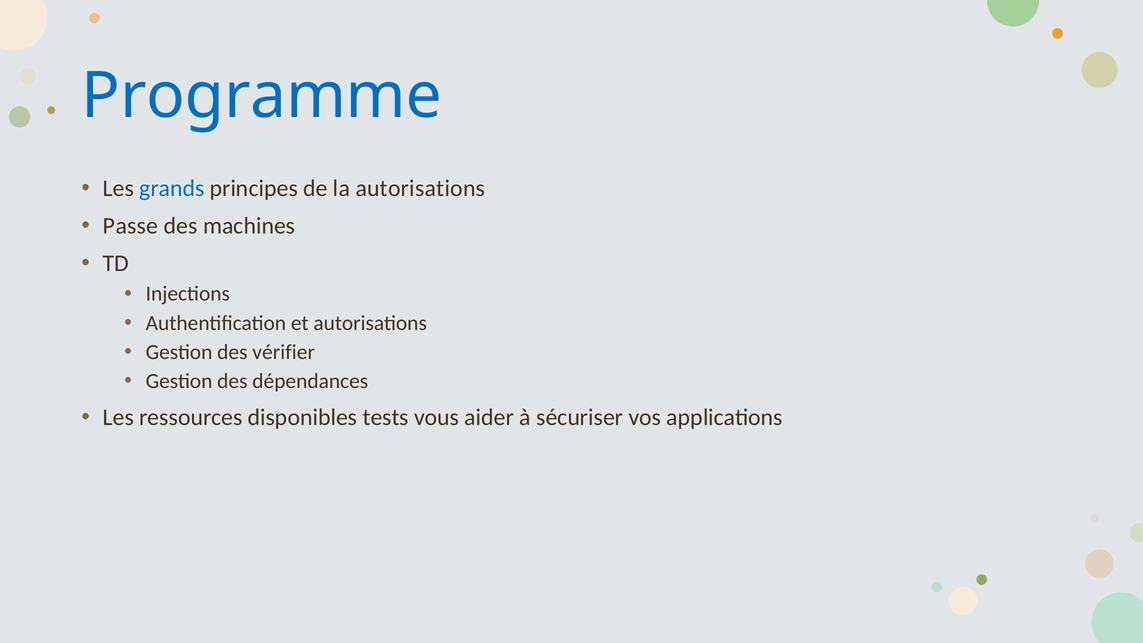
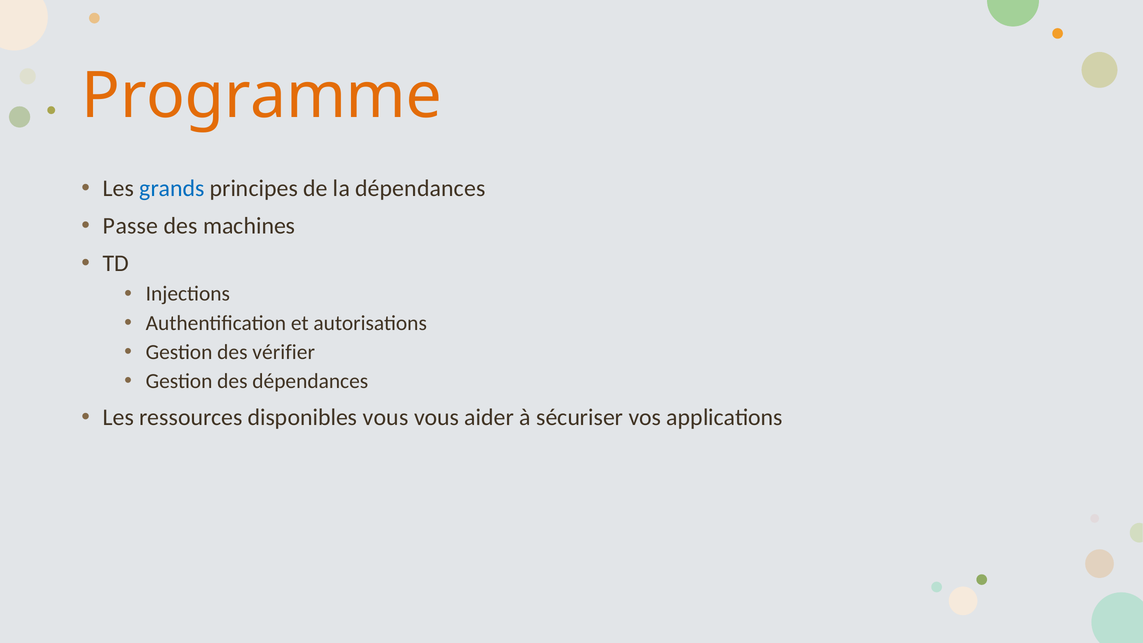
Programme colour: blue -> orange (262, 96)
la autorisations: autorisations -> dépendances (420, 188)
disponibles tests: tests -> vous (386, 417)
